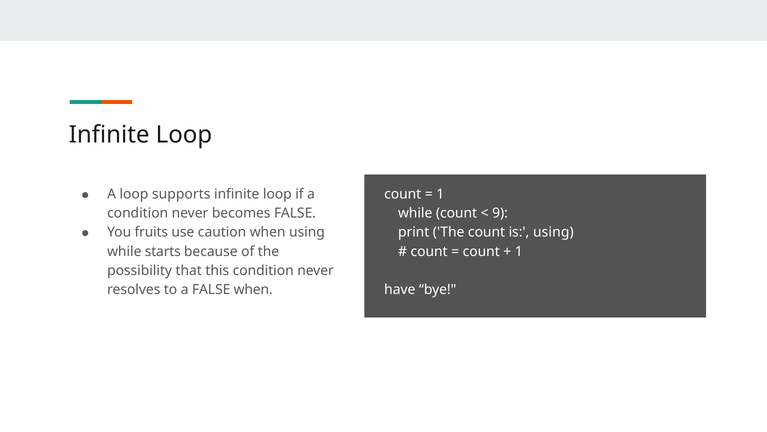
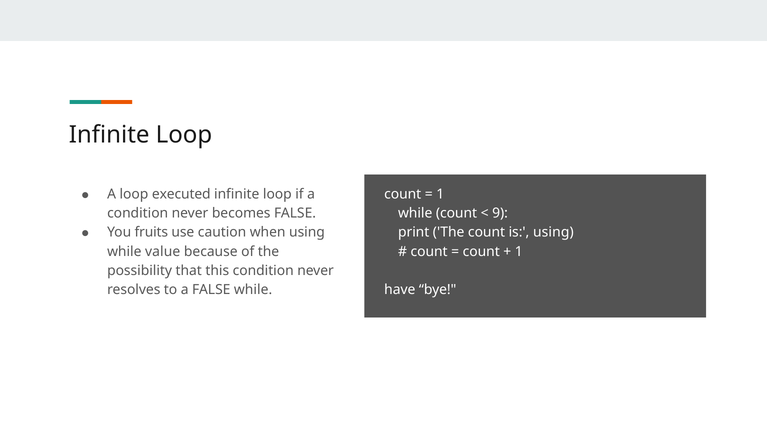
supports: supports -> executed (181, 194)
starts: starts -> value (163, 251)
FALSE when: when -> while (253, 289)
